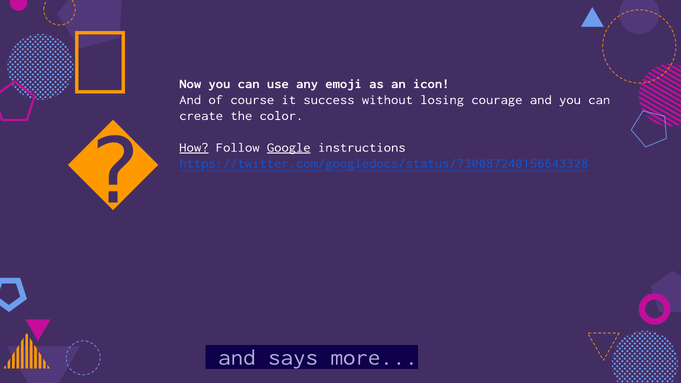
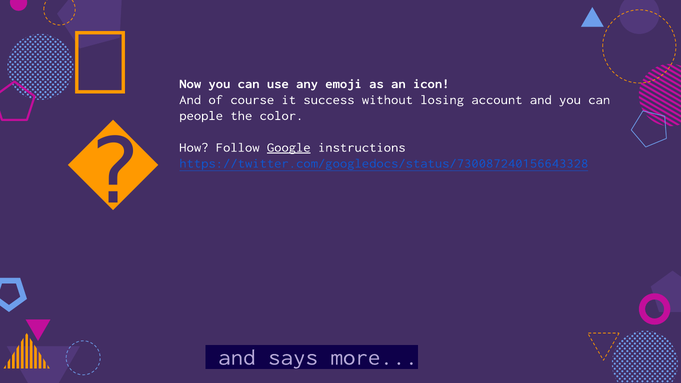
courage: courage -> account (497, 100)
create: create -> people (201, 116)
How underline: present -> none (194, 147)
